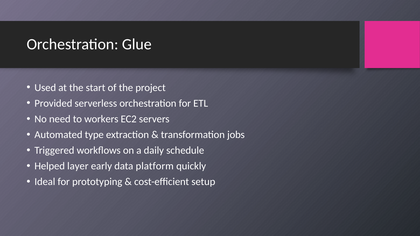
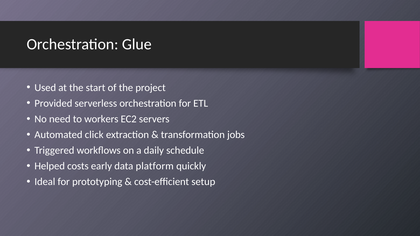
type: type -> click (94, 135)
layer: layer -> costs (78, 166)
